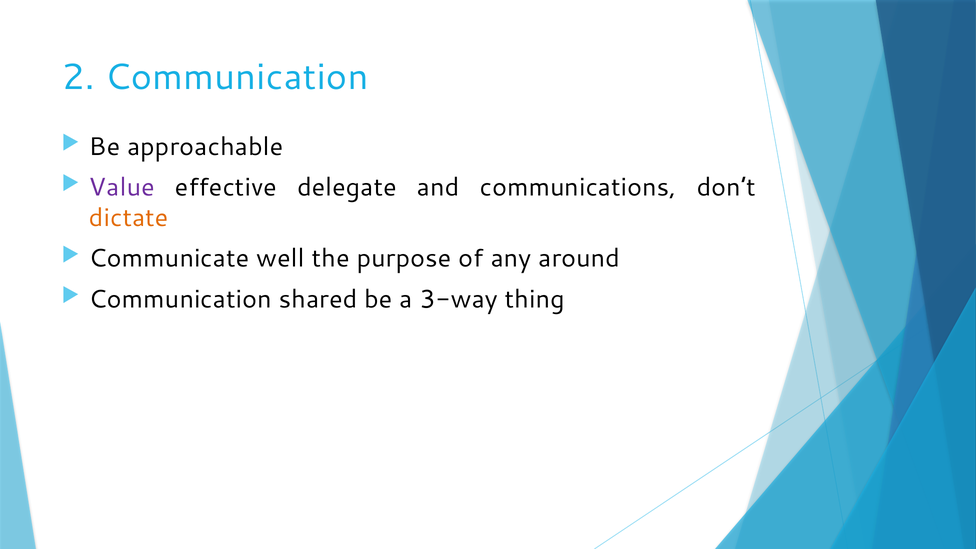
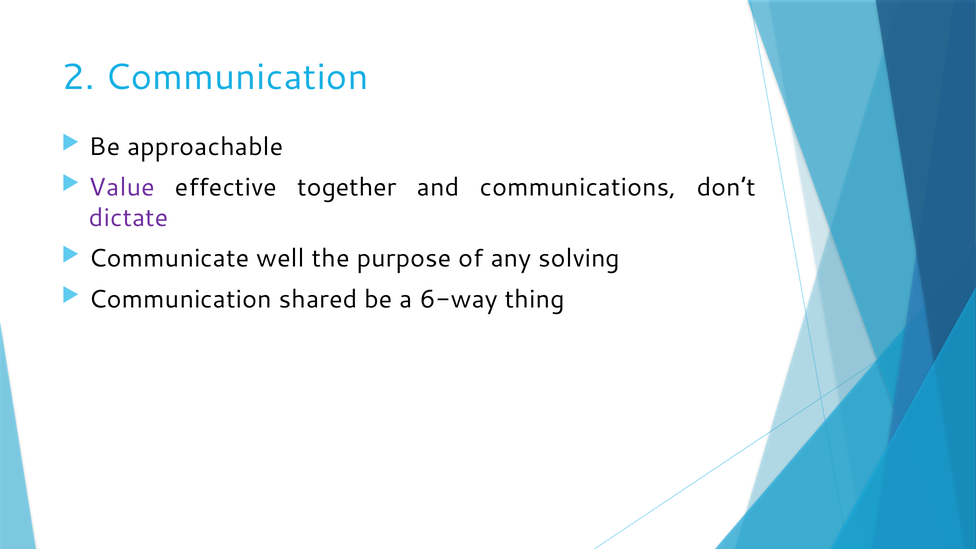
delegate: delegate -> together (347, 187)
dictate colour: orange -> purple (129, 218)
around: around -> solving (579, 259)
3-way: 3-way -> 6-way (459, 299)
